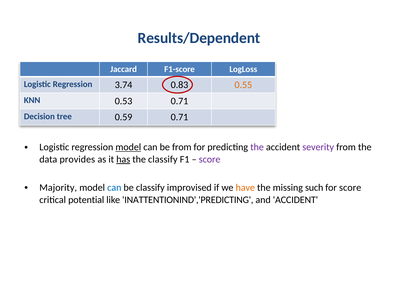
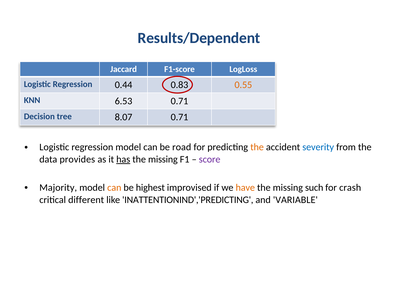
3.74: 3.74 -> 0.44 (124, 85)
0.53: 0.53 -> 6.53 (124, 101)
0.59: 0.59 -> 8.07 (124, 117)
model underline: present -> none (128, 147)
be from: from -> road (182, 147)
the colour: purple -> orange (257, 147)
severity colour: purple -> blue (318, 147)
classify: classify -> missing (163, 159)
can colour: blue -> orange (114, 187)
be classify: classify -> highest (150, 187)
for score: score -> crash (350, 187)
potential: potential -> different (86, 200)
and ACCIDENT: ACCIDENT -> VARIABLE (295, 200)
